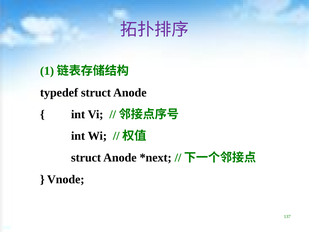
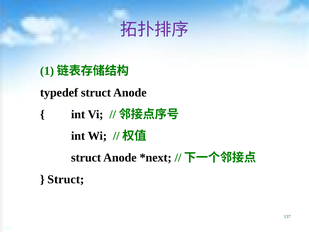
Vnode: Vnode -> Struct (66, 179)
